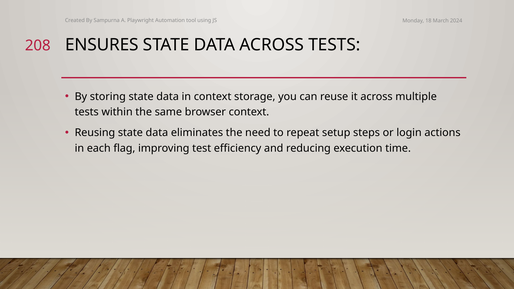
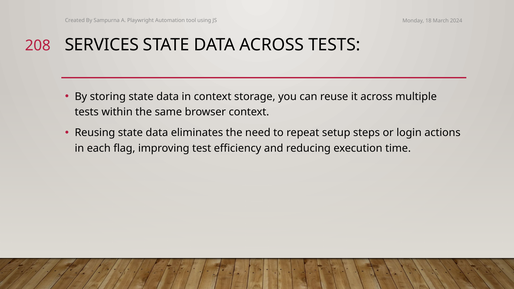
ENSURES: ENSURES -> SERVICES (102, 45)
